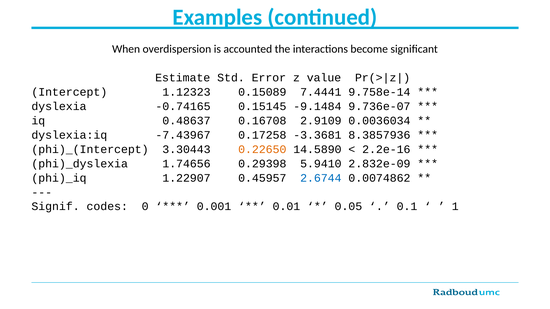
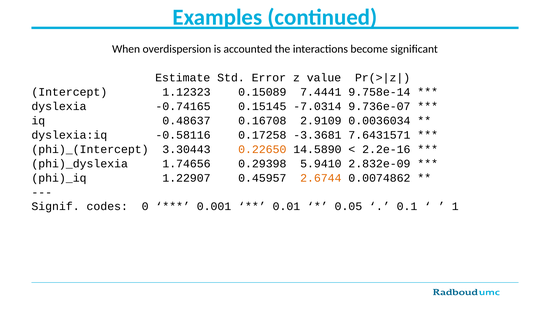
-9.1484: -9.1484 -> -7.0314 (317, 107)
-7.43967: -7.43967 -> -0.58116 (183, 135)
8.3857936: 8.3857936 -> 7.6431571 (379, 135)
2.6744 colour: blue -> orange (321, 178)
